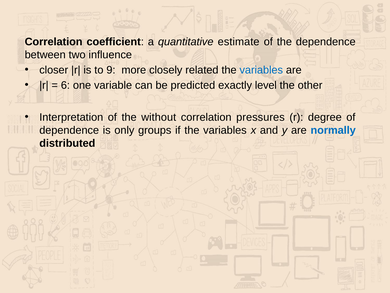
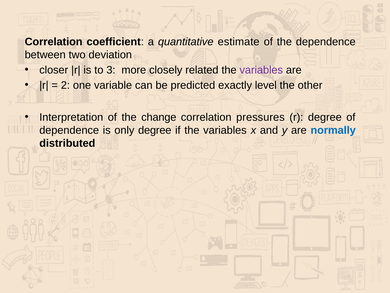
influence: influence -> deviation (110, 55)
9: 9 -> 3 (111, 70)
variables colour: blue -> purple (261, 70)
6: 6 -> 2 (65, 85)
without: without -> change (159, 117)
only groups: groups -> degree (155, 130)
